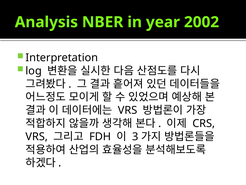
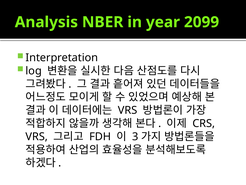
2002: 2002 -> 2099 (202, 22)
